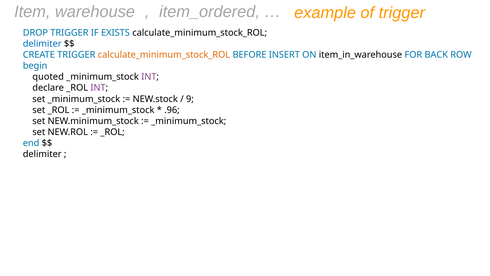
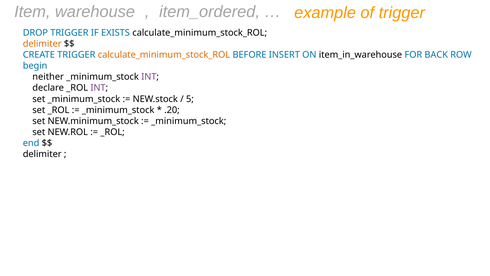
delimiter colour: blue -> orange (42, 44)
quoted: quoted -> neither (48, 77)
9: 9 -> 5 (190, 99)
.96: .96 -> .20 (172, 110)
